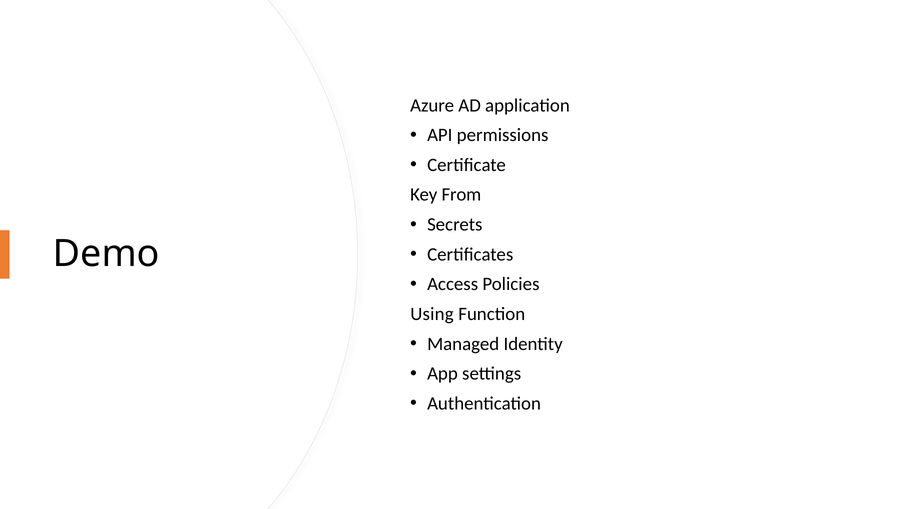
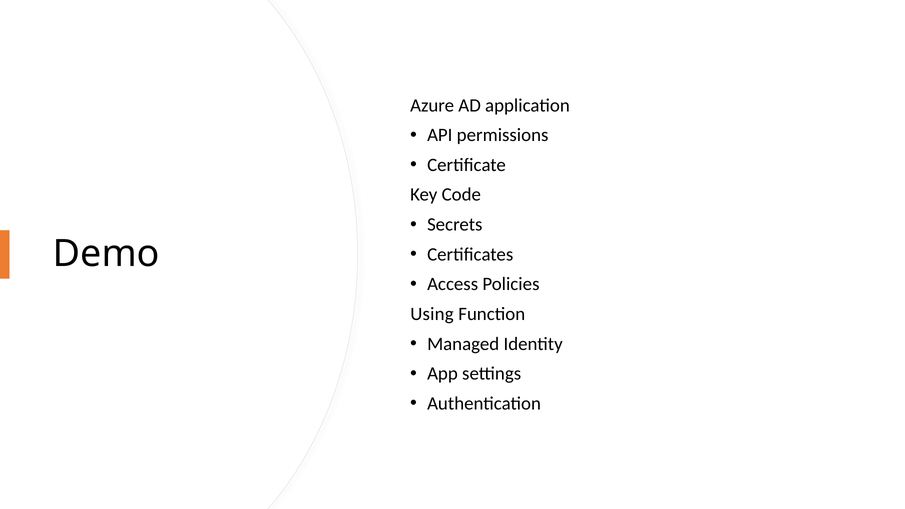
From: From -> Code (461, 195)
